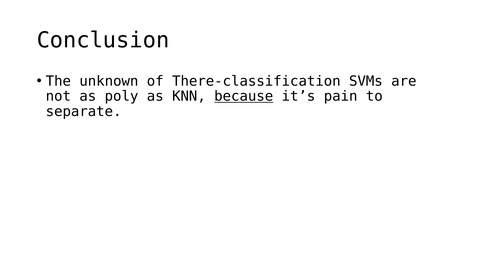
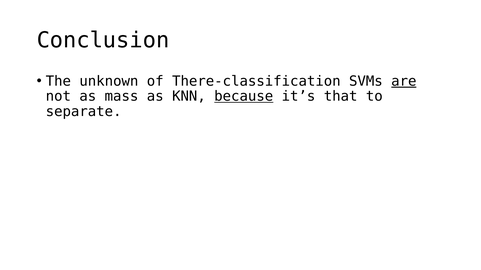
are underline: none -> present (404, 81)
poly: poly -> mass (122, 96)
pain: pain -> that (341, 96)
